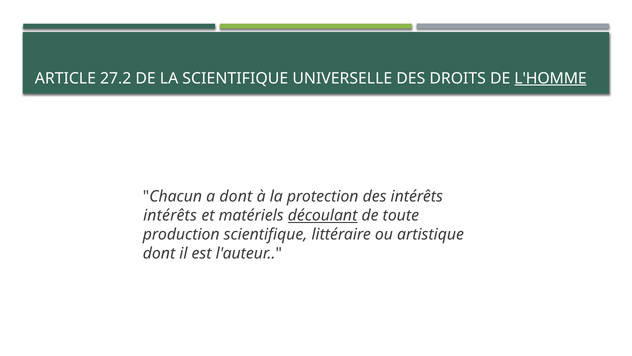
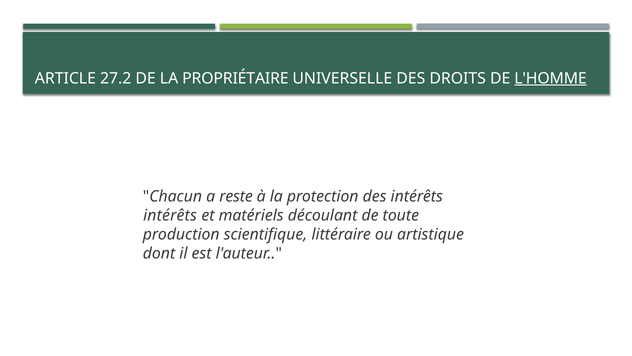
LA SCIENTIFIQUE: SCIENTIFIQUE -> PROPRIÉTAIRE (235, 78)
a dont: dont -> reste (236, 196)
découlant underline: present -> none (323, 215)
